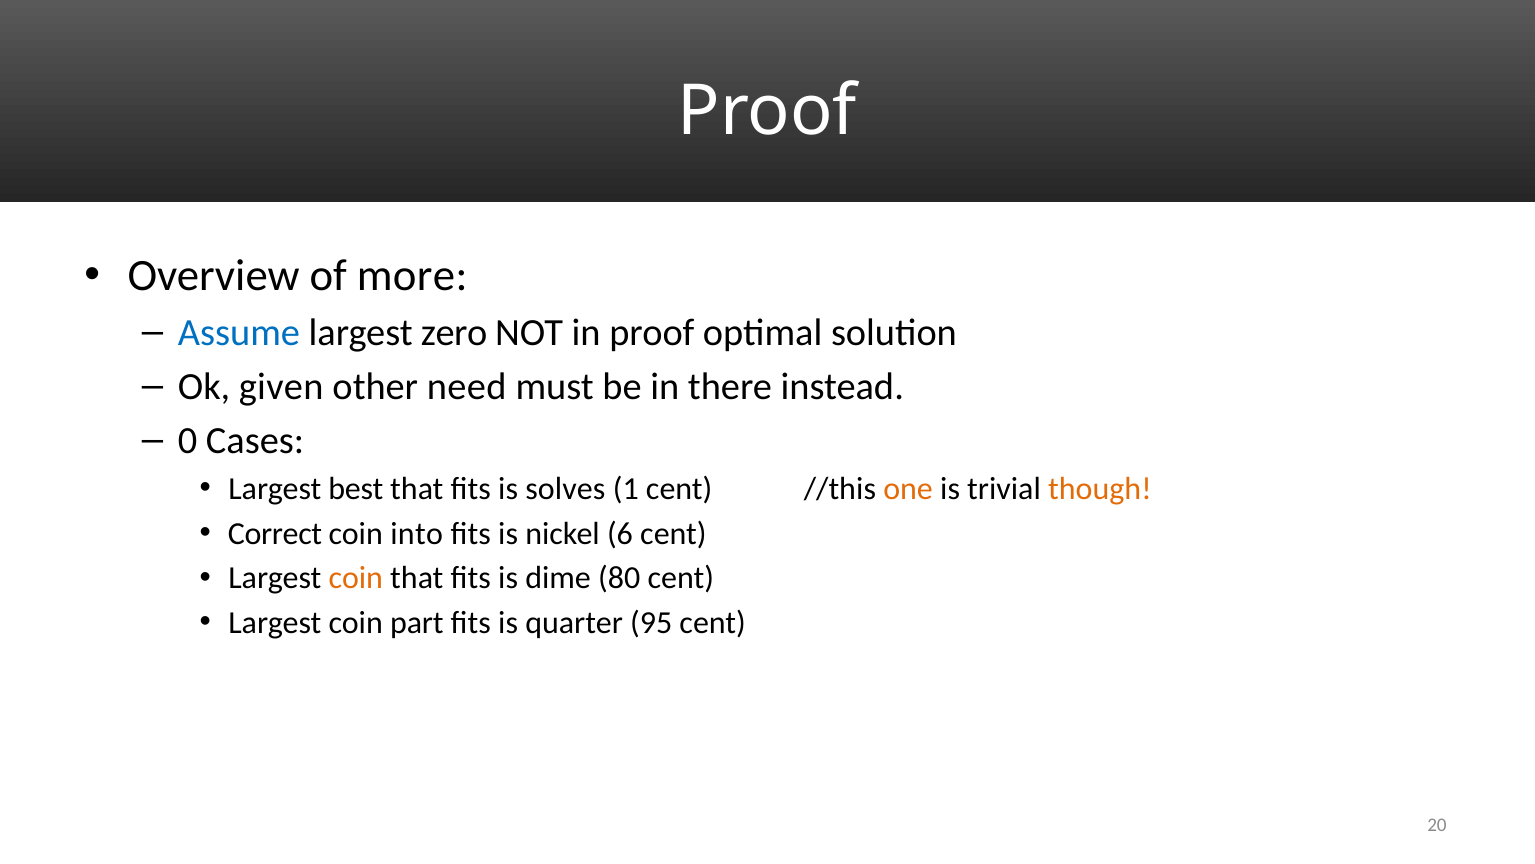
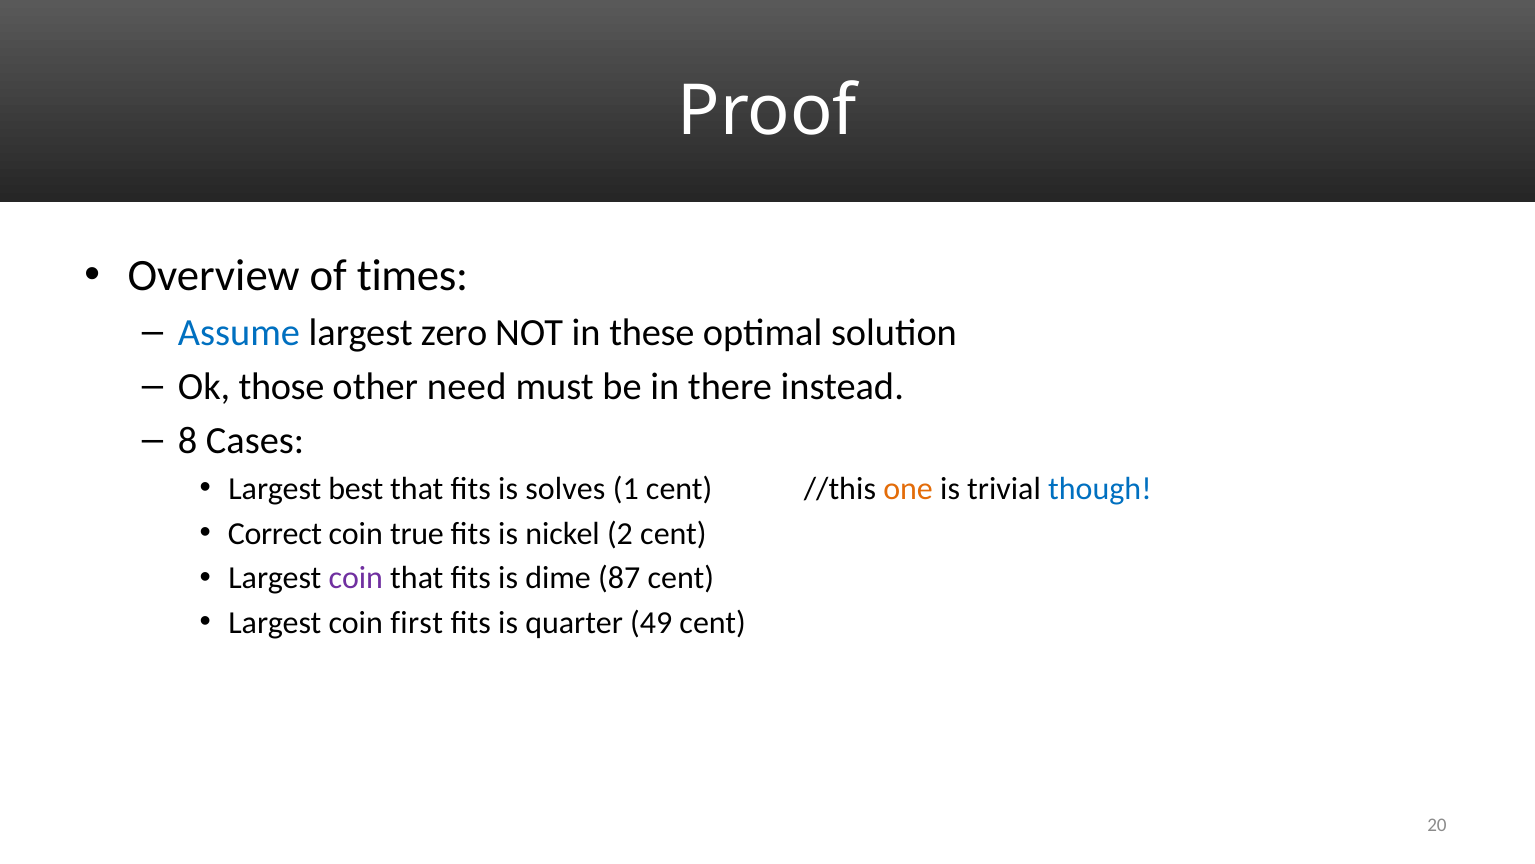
more: more -> times (412, 276)
in proof: proof -> these (652, 333)
given: given -> those (281, 386)
0: 0 -> 8 (188, 440)
though colour: orange -> blue (1100, 488)
into: into -> true (417, 533)
6: 6 -> 2 (620, 533)
coin colour: orange -> purple (356, 578)
80: 80 -> 87 (619, 578)
part: part -> first (417, 623)
95: 95 -> 49 (651, 623)
